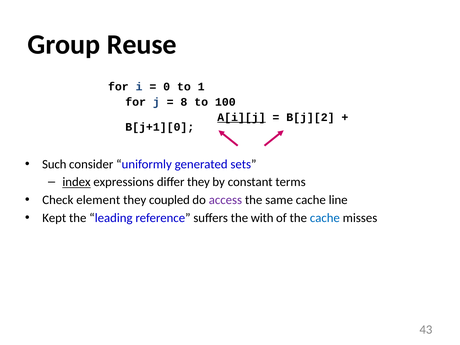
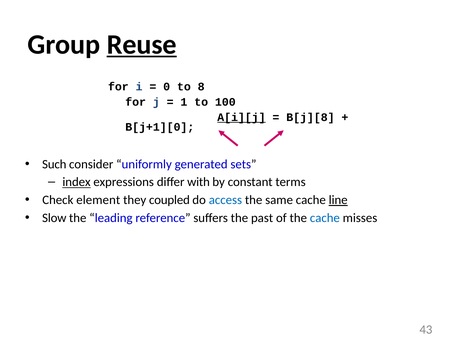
Reuse underline: none -> present (142, 45)
1: 1 -> 8 (201, 87)
8: 8 -> 1 (184, 102)
B[j][2: B[j][2 -> B[j][8 (310, 118)
differ they: they -> with (198, 182)
access colour: purple -> blue (225, 200)
line underline: none -> present (338, 200)
Kept: Kept -> Slow (54, 218)
with: with -> past (262, 218)
